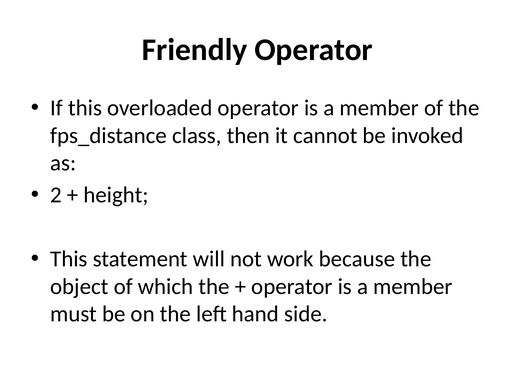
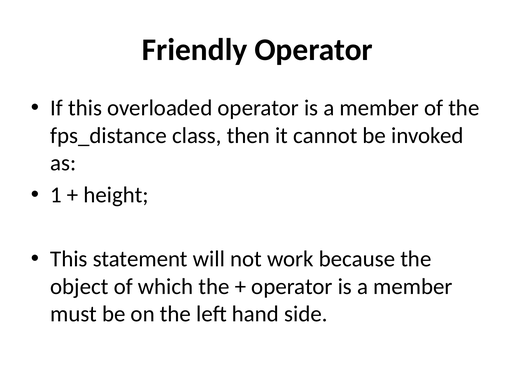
2: 2 -> 1 (56, 195)
